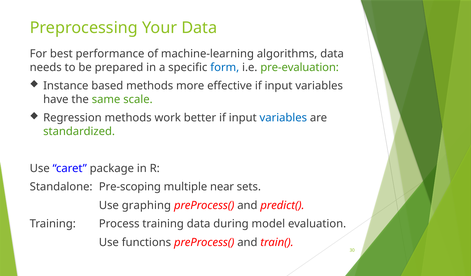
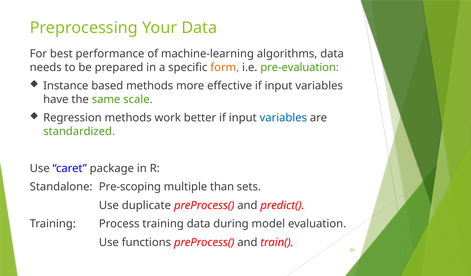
form colour: blue -> orange (225, 67)
near: near -> than (222, 187)
graphing: graphing -> duplicate (146, 205)
